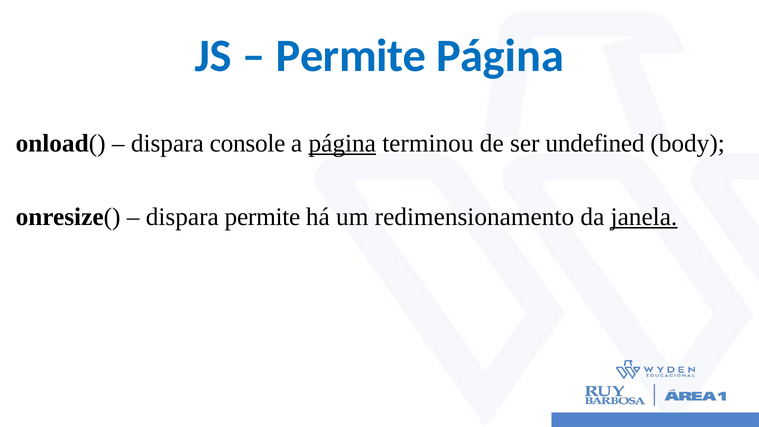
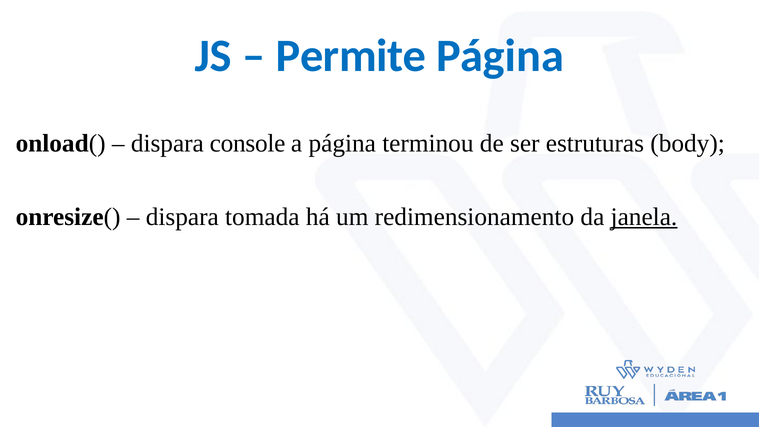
página underline: present -> none (342, 144)
undefined: undefined -> estruturas (595, 144)
dispara permite: permite -> tomada (262, 217)
